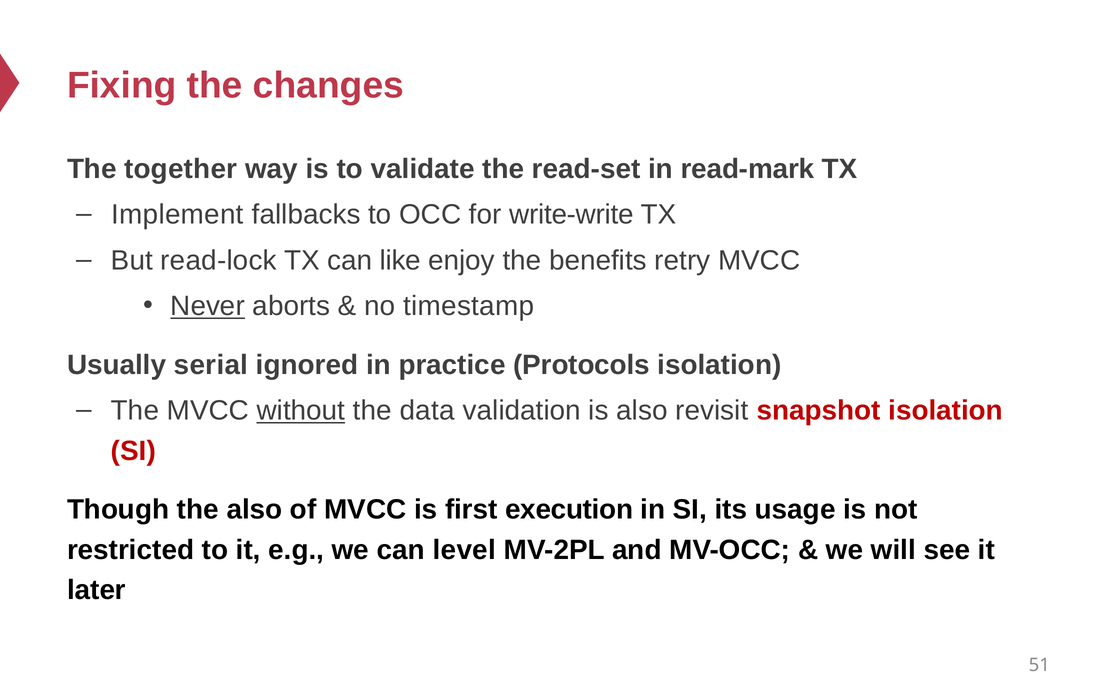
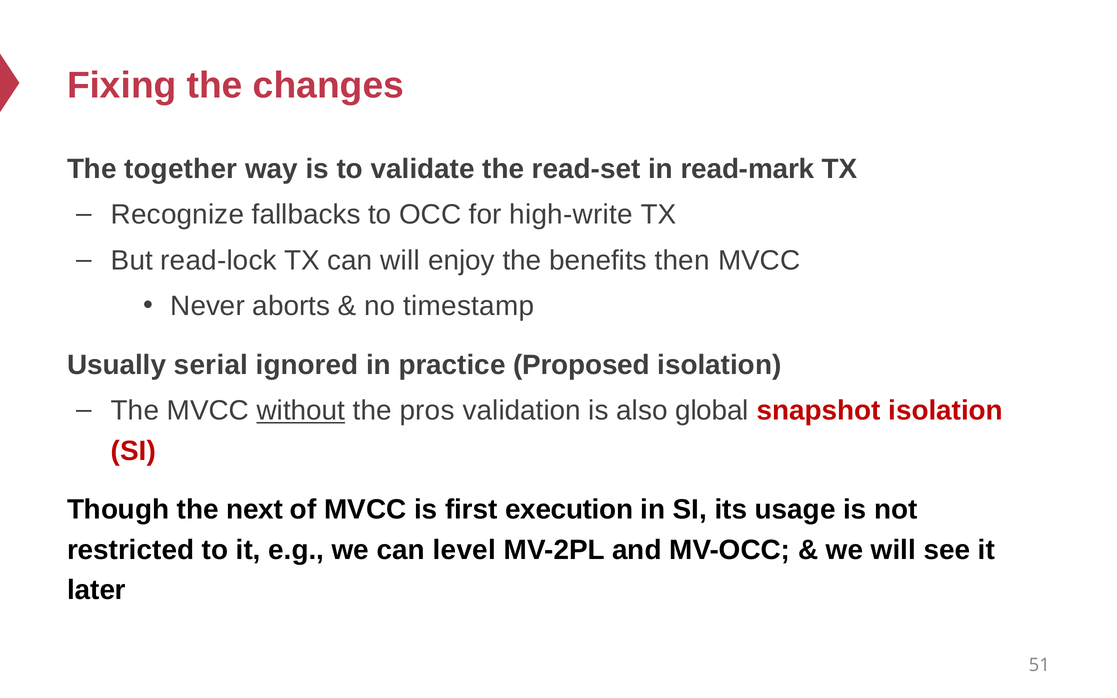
Implement: Implement -> Recognize (178, 215)
write-write: write-write -> high-write (571, 215)
can like: like -> will (400, 260)
retry: retry -> then (682, 260)
Never underline: present -> none (208, 306)
Protocols: Protocols -> Proposed (582, 365)
data: data -> pros (427, 411)
revisit: revisit -> global (712, 411)
the also: also -> next (255, 510)
